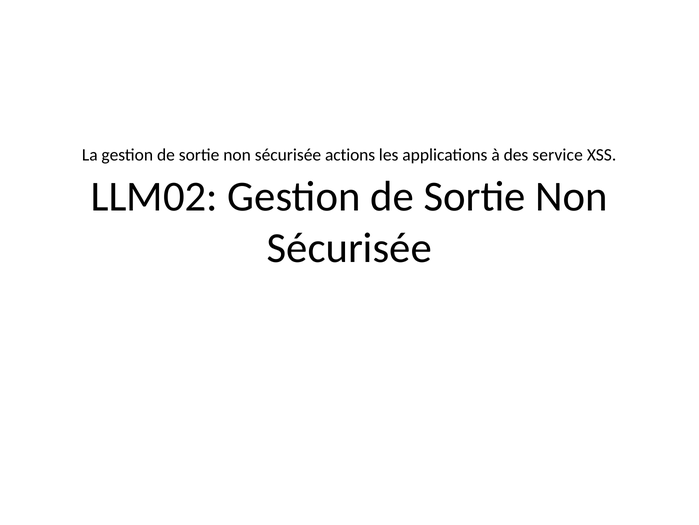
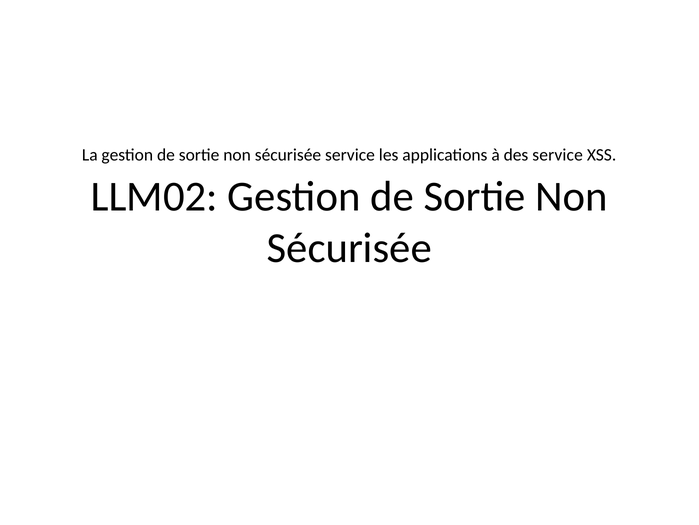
sécurisée actions: actions -> service (350, 155)
